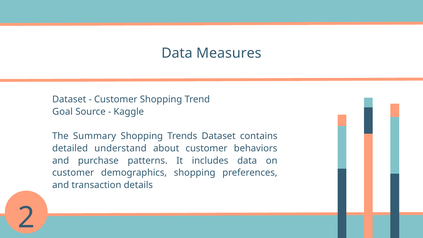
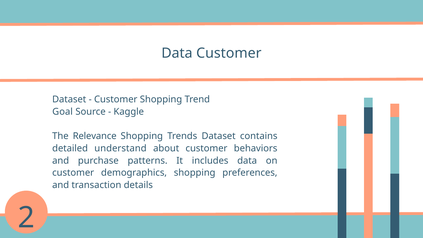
Data Measures: Measures -> Customer (229, 53)
Summary: Summary -> Relevance (95, 136)
